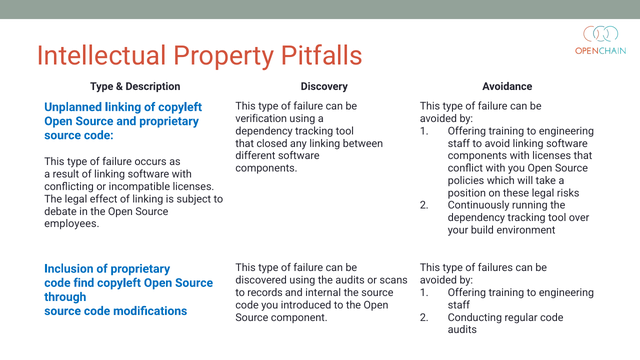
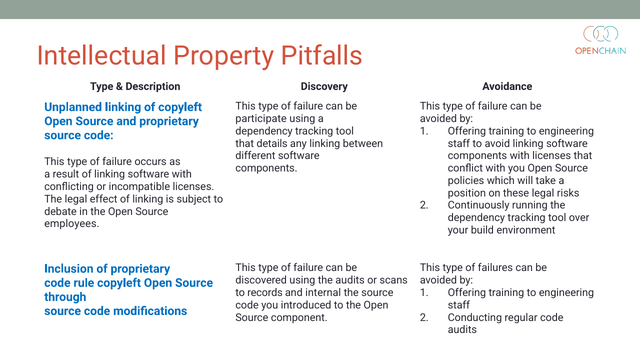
verification: verification -> participate (261, 119)
closed: closed -> details (272, 143)
find: find -> rule (84, 283)
